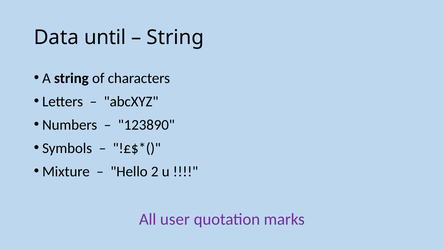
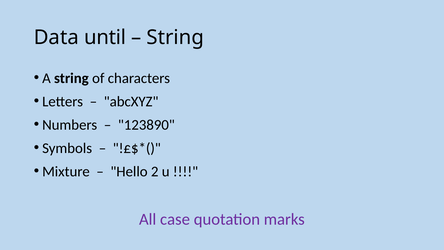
user: user -> case (175, 219)
